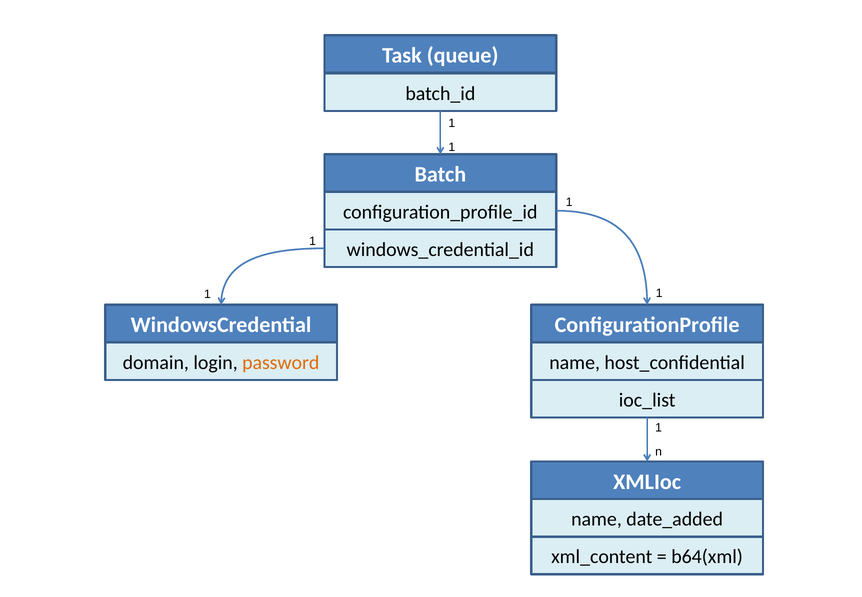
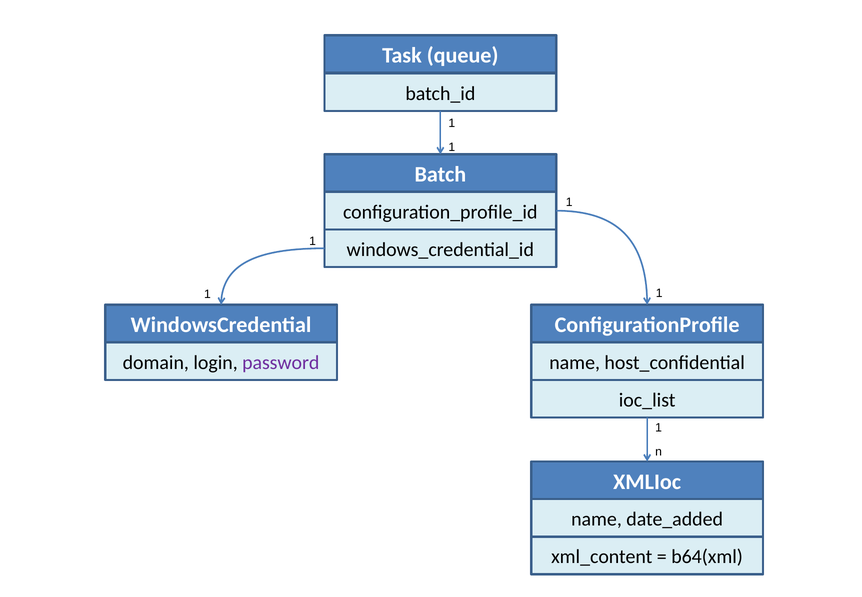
password colour: orange -> purple (281, 362)
